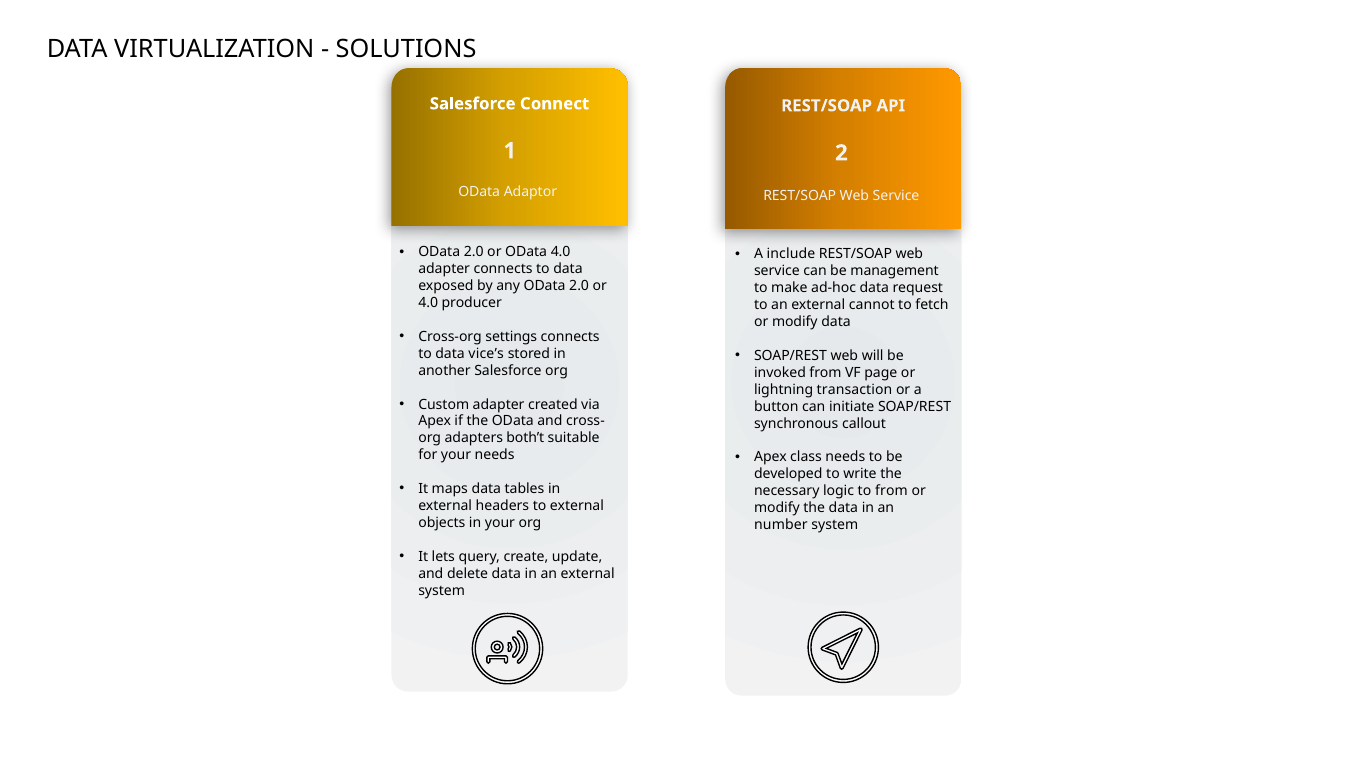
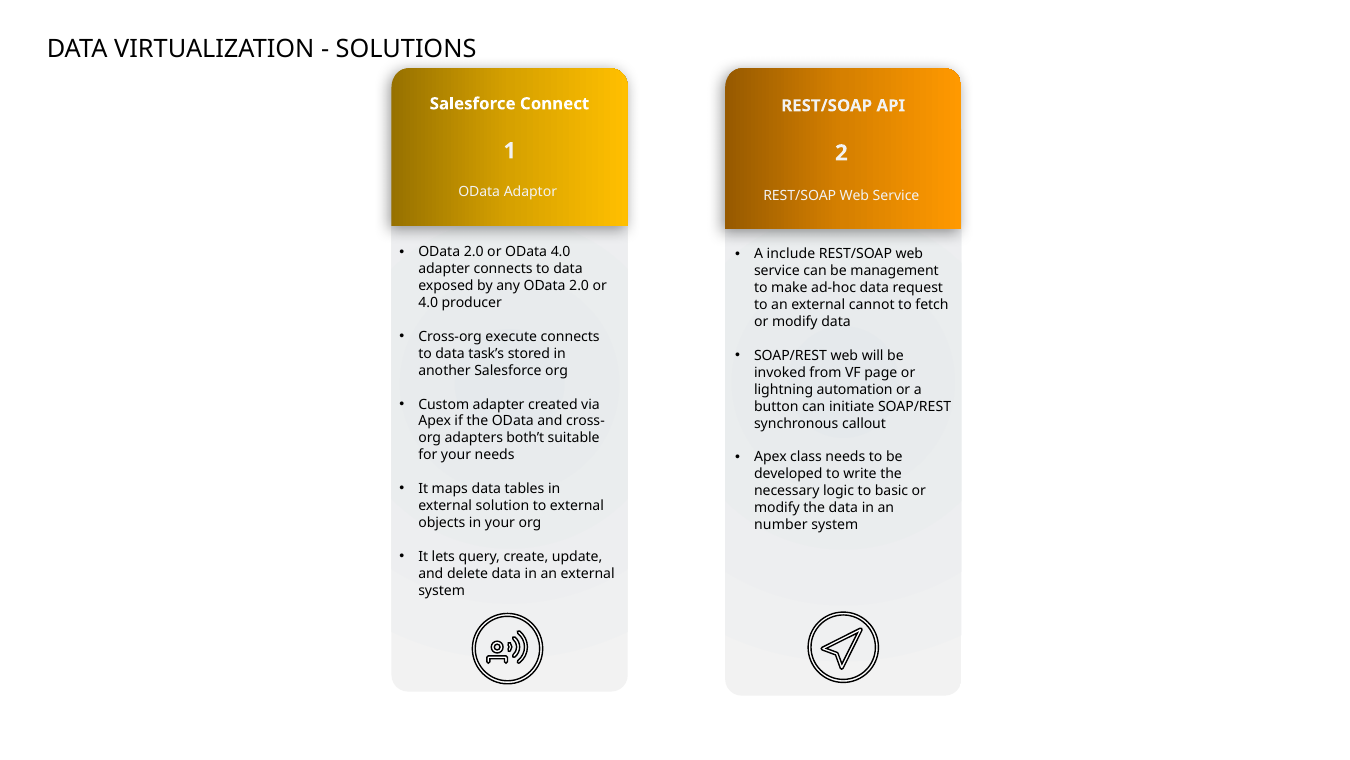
settings: settings -> execute (511, 337)
vice’s: vice’s -> task’s (486, 353)
transaction: transaction -> automation (855, 389)
to from: from -> basic (892, 491)
headers: headers -> solution (502, 505)
